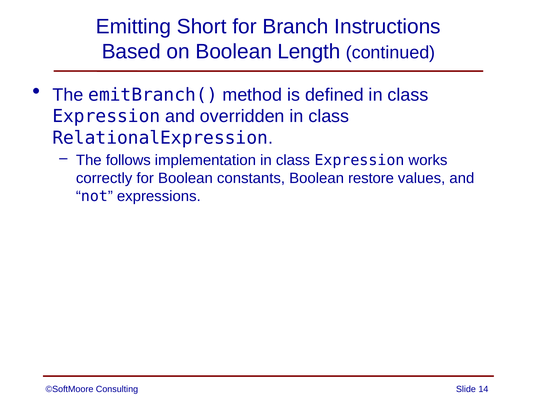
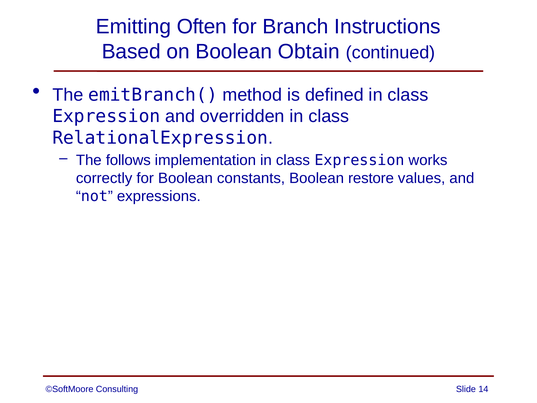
Short: Short -> Often (202, 27)
Length: Length -> Obtain (309, 52)
